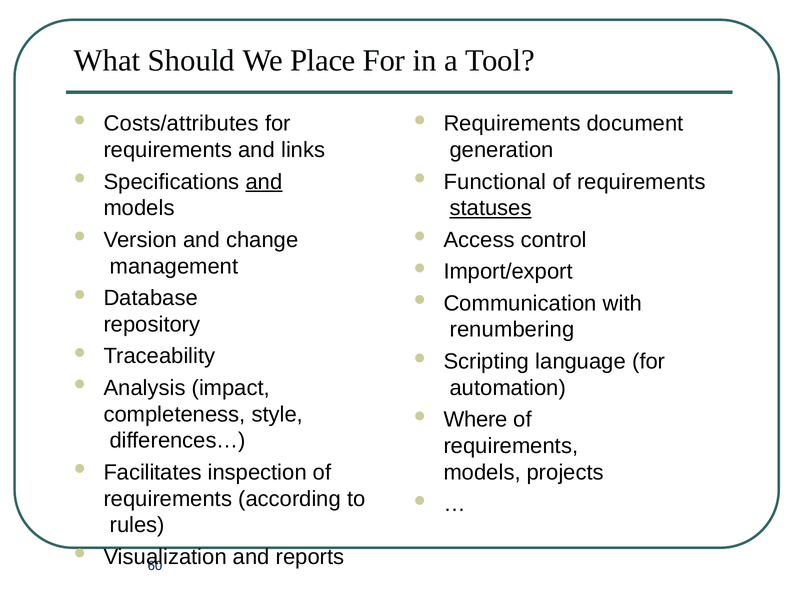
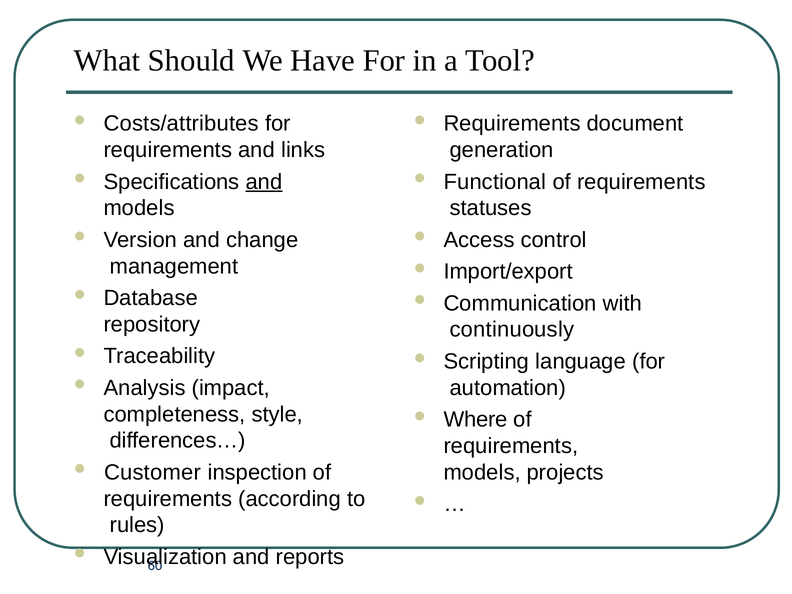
Place: Place -> Have (323, 60)
statuses underline: present -> none (491, 208)
renumbering: renumbering -> continuously (512, 330)
Facilitates: Facilitates -> Customer (152, 472)
